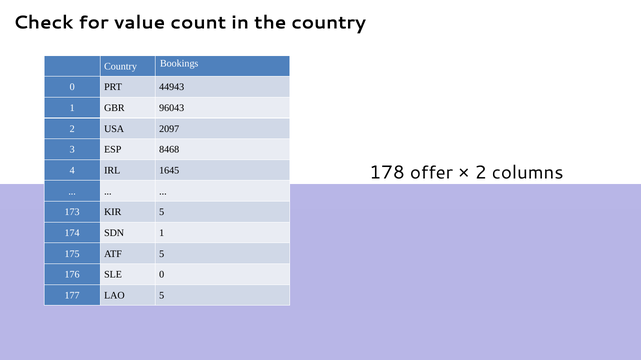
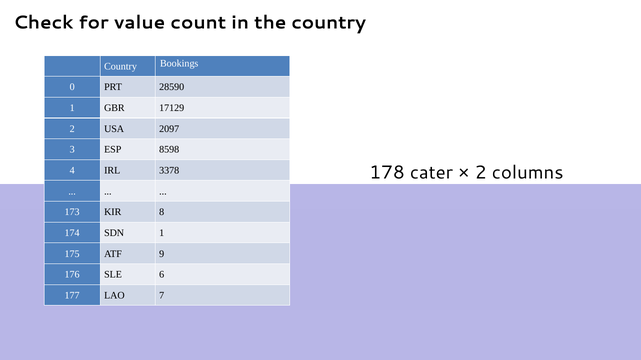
44943: 44943 -> 28590 (172, 87)
96043: 96043 -> 17129 (172, 108)
8468: 8468 -> 8598 (169, 150)
offer: offer -> cater (431, 173)
1645: 1645 -> 3378 (169, 171)
KIR 5: 5 -> 8 (162, 212)
ATF 5: 5 -> 9 (162, 254)
SLE 0: 0 -> 6 (162, 275)
LAO 5: 5 -> 7 (162, 296)
